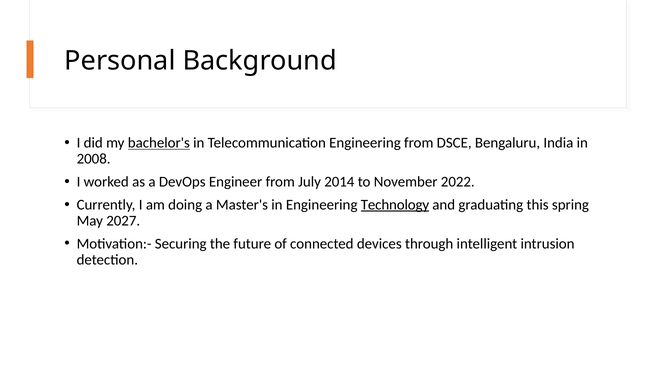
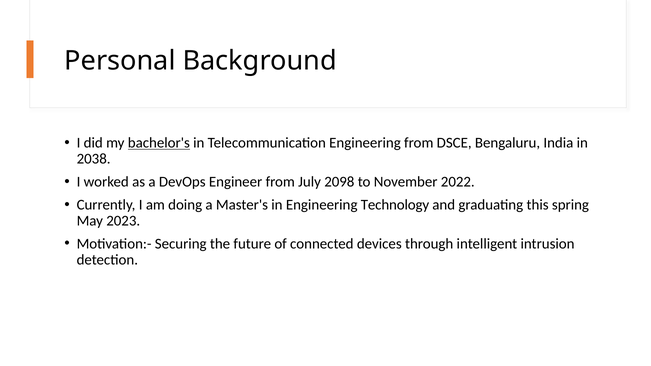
2008: 2008 -> 2038 (94, 159)
2014: 2014 -> 2098 (339, 182)
Technology underline: present -> none (395, 205)
2027: 2027 -> 2023 (123, 221)
